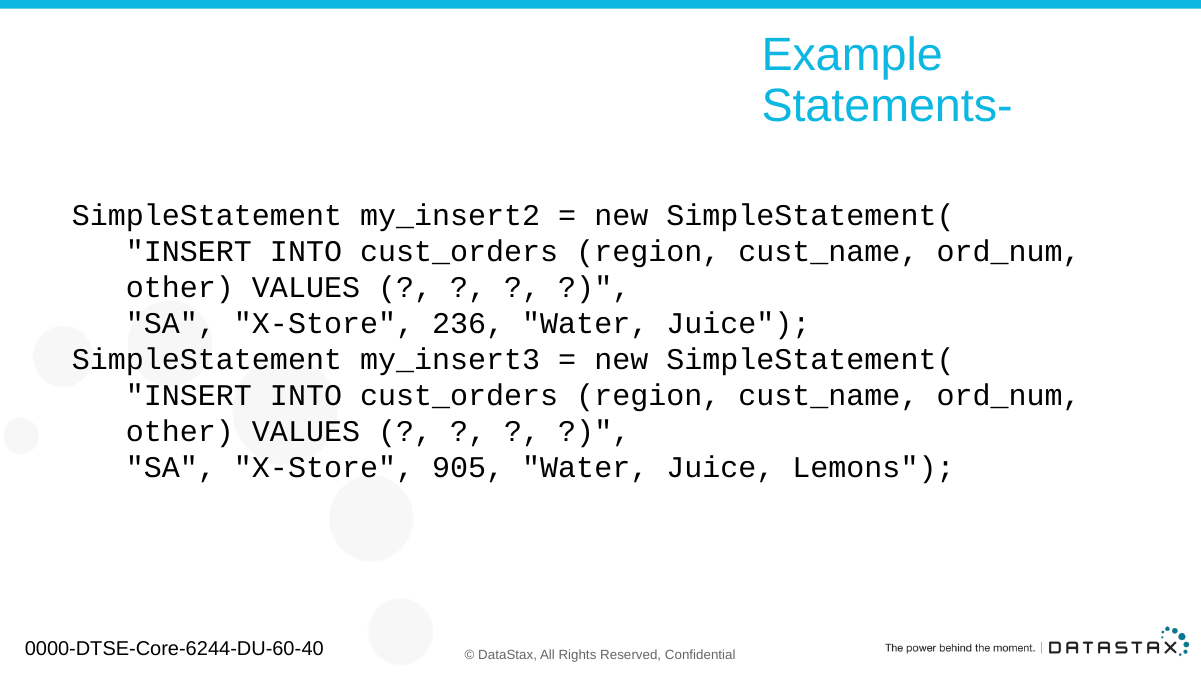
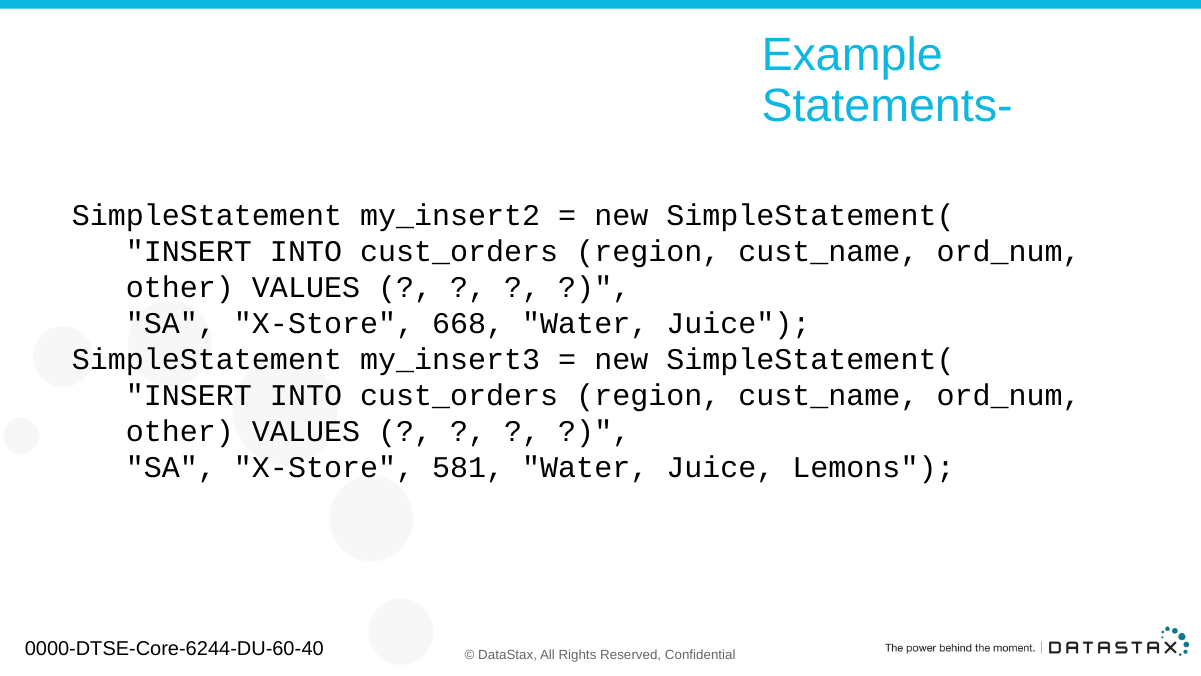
236: 236 -> 668 (468, 324)
905: 905 -> 581 (468, 468)
